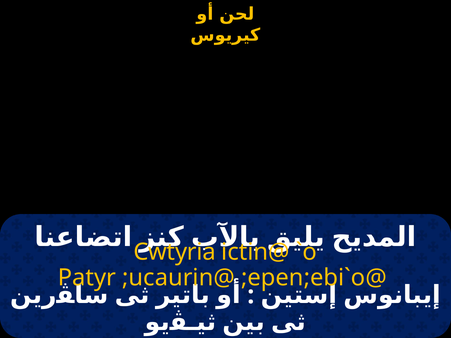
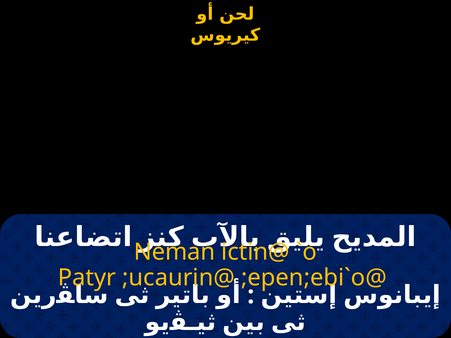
Cwtyria: Cwtyria -> Neman (175, 252)
